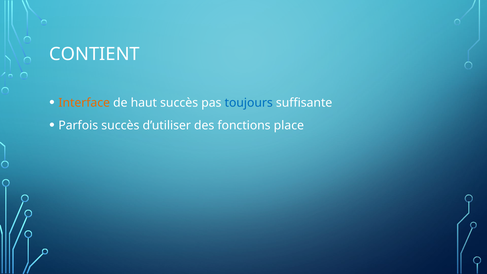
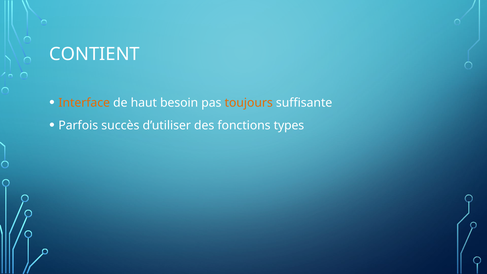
haut succès: succès -> besoin (179, 103)
toujours colour: blue -> orange (249, 103)
place: place -> types (289, 125)
